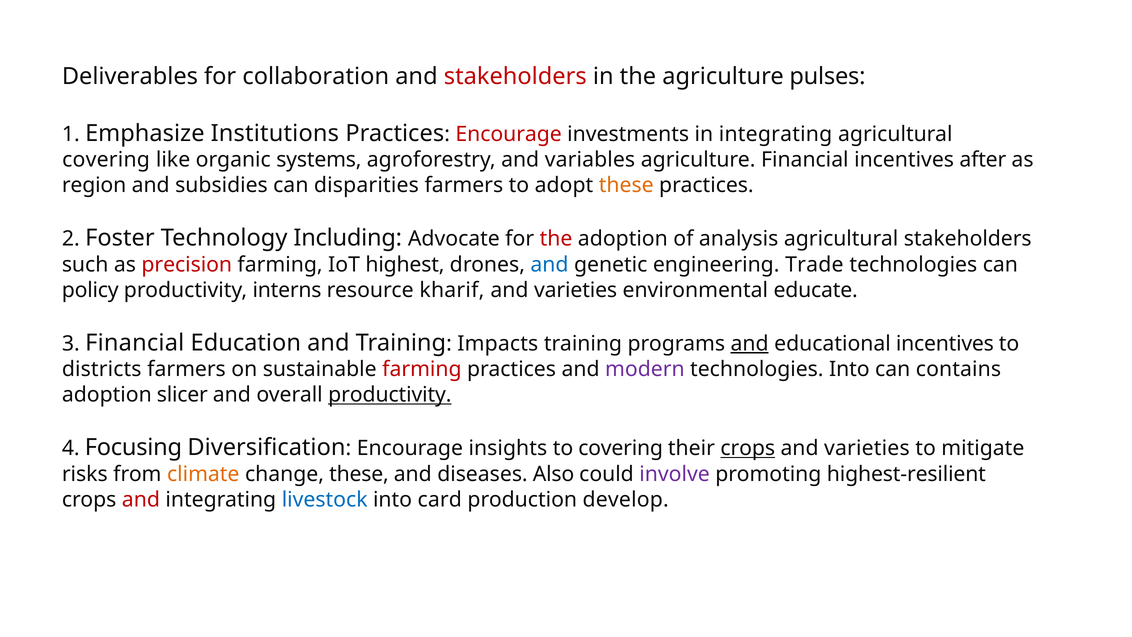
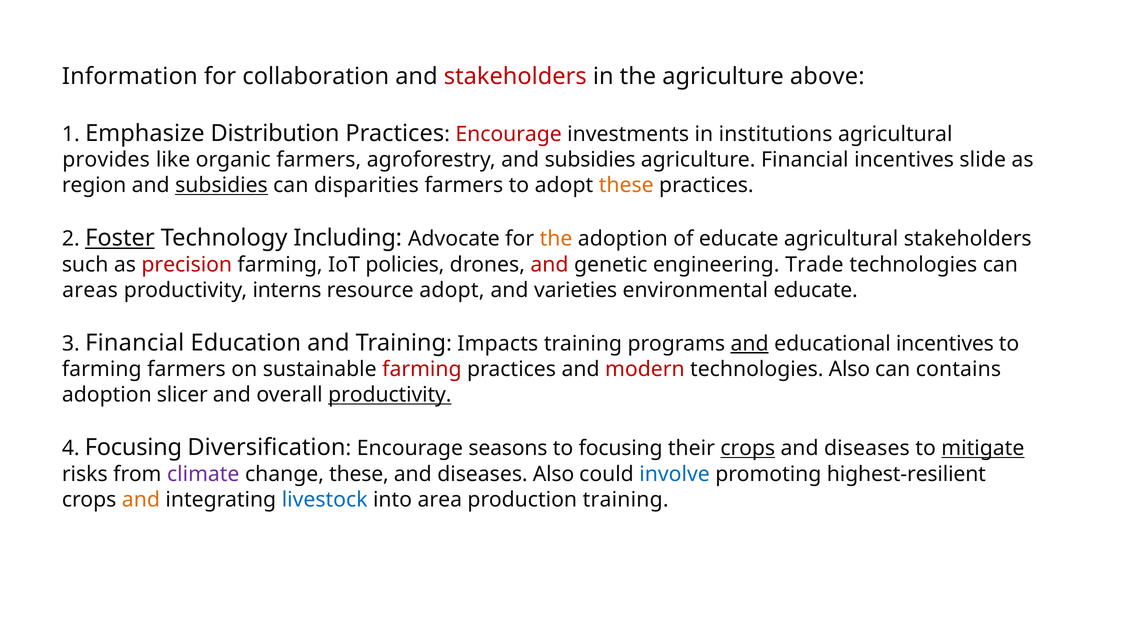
Deliverables: Deliverables -> Information (130, 77)
pulses: pulses -> above (827, 77)
Institutions: Institutions -> Distribution (275, 133)
in integrating: integrating -> institutions (776, 134)
covering: covering -> provides (106, 160)
organic systems: systems -> farmers (319, 160)
agroforestry and variables: variables -> subsidies (590, 160)
after: after -> slide (983, 160)
subsidies underline: none -> present (221, 185)
Foster underline: none -> present (120, 238)
the colour: red -> orange (556, 239)
of analysis: analysis -> educate (739, 239)
highest: highest -> policies (405, 265)
and colour: blue -> red (549, 265)
policy: policy -> areas (90, 290)
resource kharif: kharif -> adopt (452, 290)
districts: districts -> farming (102, 369)
modern colour: purple -> red (645, 369)
technologies Into: Into -> Also (849, 369)
insights: insights -> seasons (508, 448)
to covering: covering -> focusing (621, 448)
varieties: varieties -> diseases (867, 448)
mitigate underline: none -> present (983, 448)
climate colour: orange -> purple (203, 474)
involve colour: purple -> blue (675, 474)
and colour: red -> orange (141, 500)
card: card -> area (440, 500)
production develop: develop -> training (626, 500)
